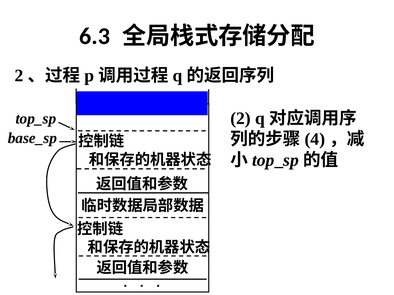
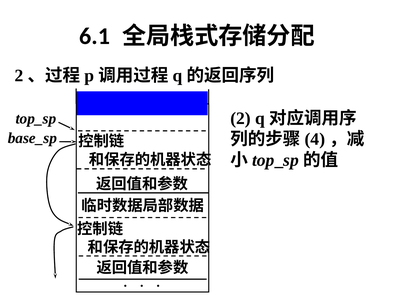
6.3: 6.3 -> 6.1 (95, 36)
